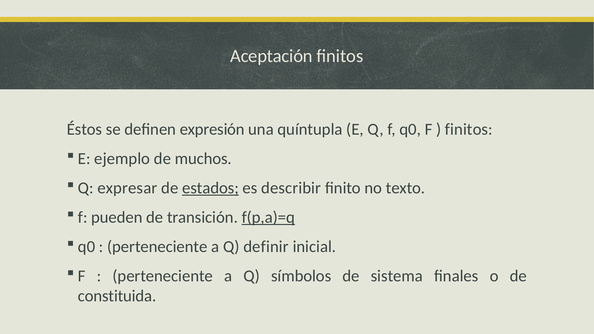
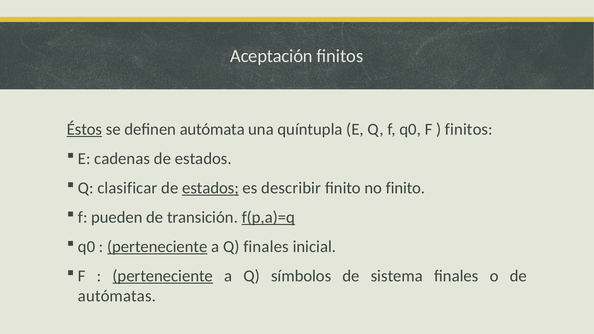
Éstos underline: none -> present (84, 129)
expresión: expresión -> autómata (212, 129)
ejemplo: ejemplo -> cadenas (122, 159)
muchos: muchos -> estados (203, 159)
expresar: expresar -> clasificar (127, 188)
no texto: texto -> finito (406, 188)
perteneciente underline: none -> present (157, 247)
Q definir: definir -> finales (266, 247)
perteneciente underline: none -> present (163, 276)
constituida: constituida -> autómatas (117, 296)
